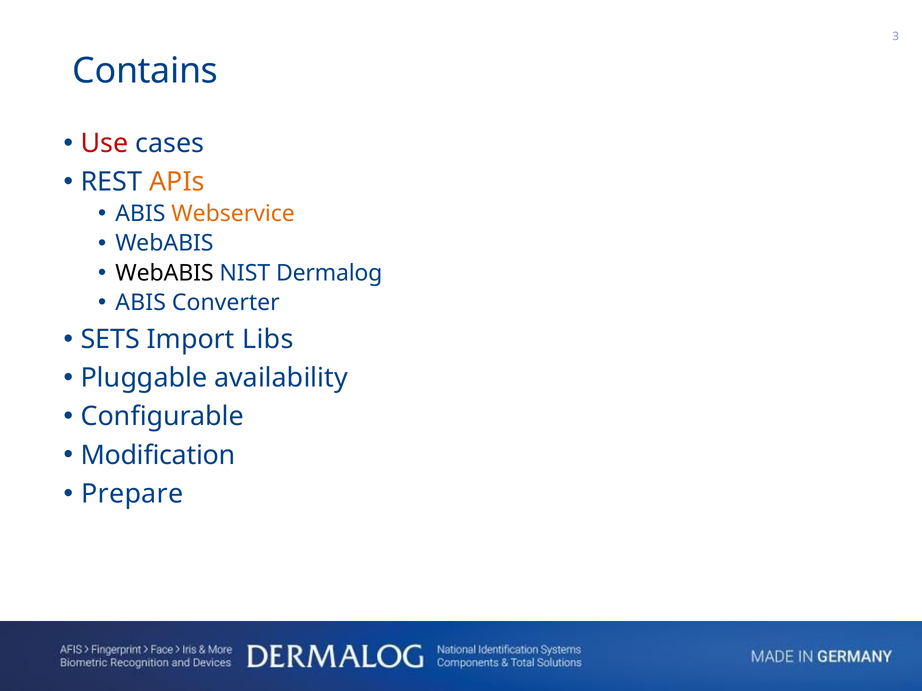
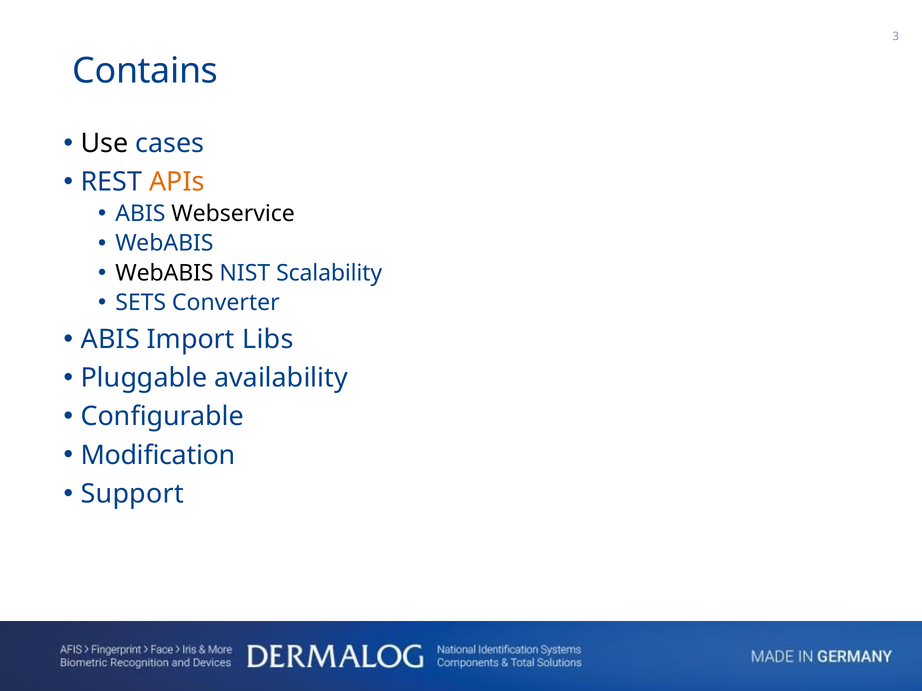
Use colour: red -> black (105, 143)
Webservice colour: orange -> black (233, 214)
Dermalog: Dermalog -> Scalability (329, 273)
ABIS: ABIS -> SETS (141, 303)
SETS: SETS -> ABIS (110, 339)
Prepare: Prepare -> Support (132, 494)
